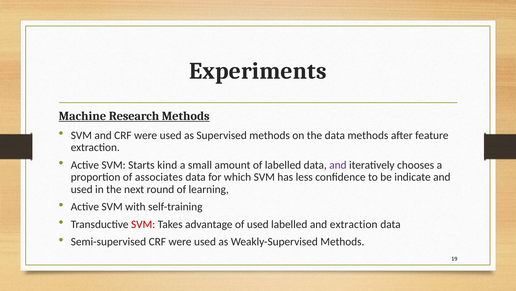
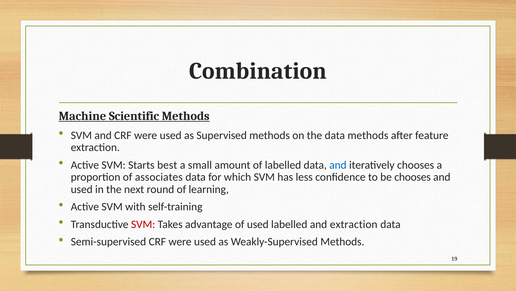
Experiments: Experiments -> Combination (258, 71)
Research: Research -> Scientific (134, 116)
kind: kind -> best (167, 165)
and colour: purple -> blue (338, 165)
be indicate: indicate -> chooses (413, 177)
